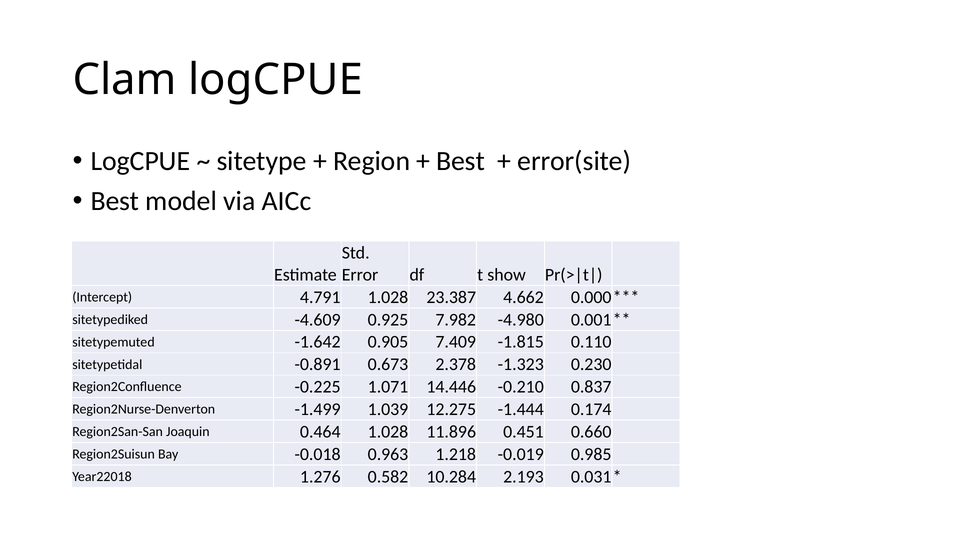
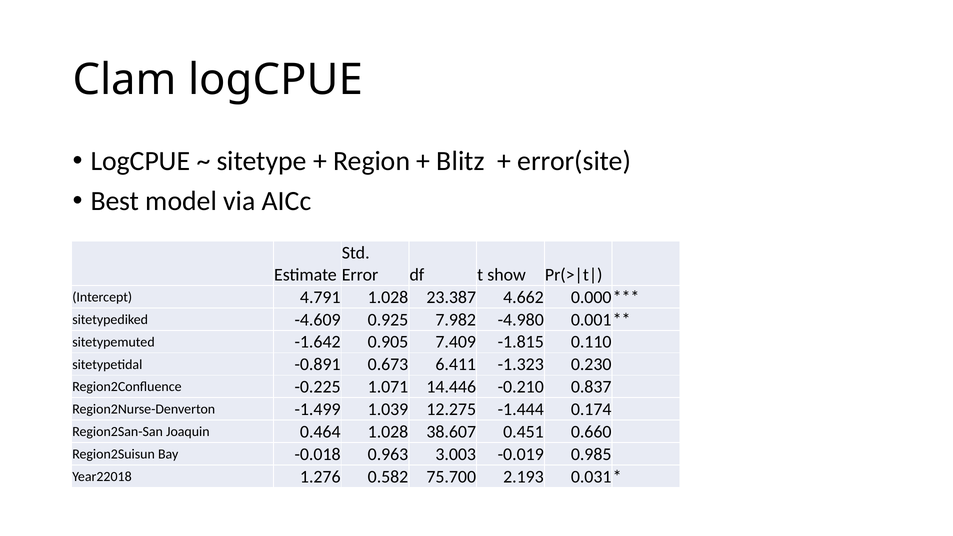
Best: Best -> Blitz (461, 161)
2.378: 2.378 -> 6.411 (456, 365)
11.896: 11.896 -> 38.607 (451, 432)
1.218: 1.218 -> 3.003 (456, 454)
10.284: 10.284 -> 75.700 (451, 477)
